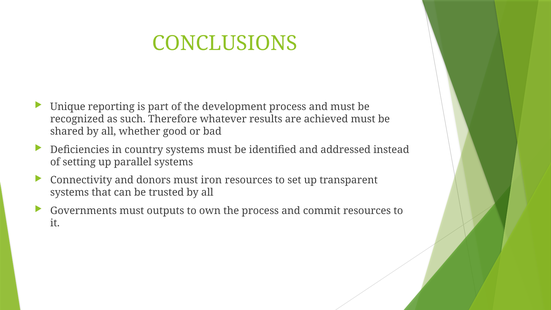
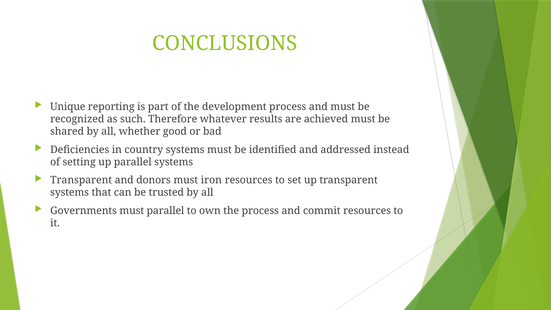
Connectivity: Connectivity -> Transparent (81, 180)
must outputs: outputs -> parallel (165, 211)
